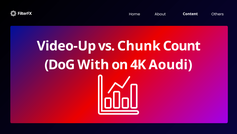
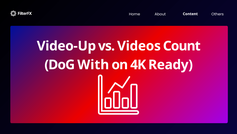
Chunk: Chunk -> Videos (139, 46)
Aoudi: Aoudi -> Ready (171, 64)
